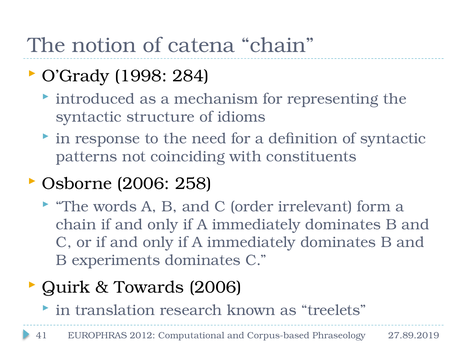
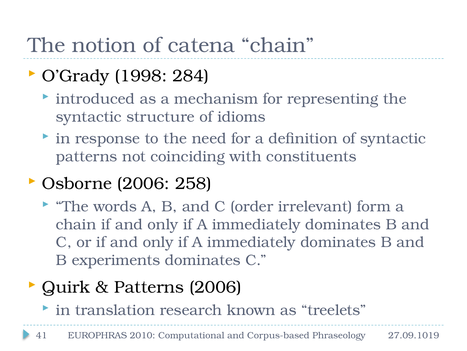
Towards: Towards -> Patterns (149, 287)
2012: 2012 -> 2010 (143, 335)
27.89.2019: 27.89.2019 -> 27.09.1019 (414, 335)
